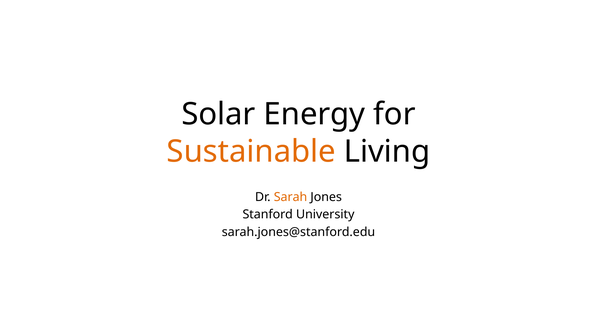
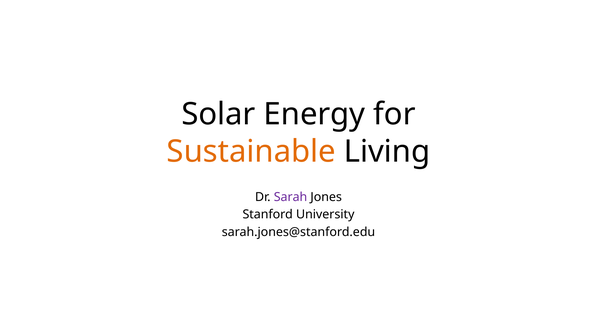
Sarah colour: orange -> purple (291, 197)
